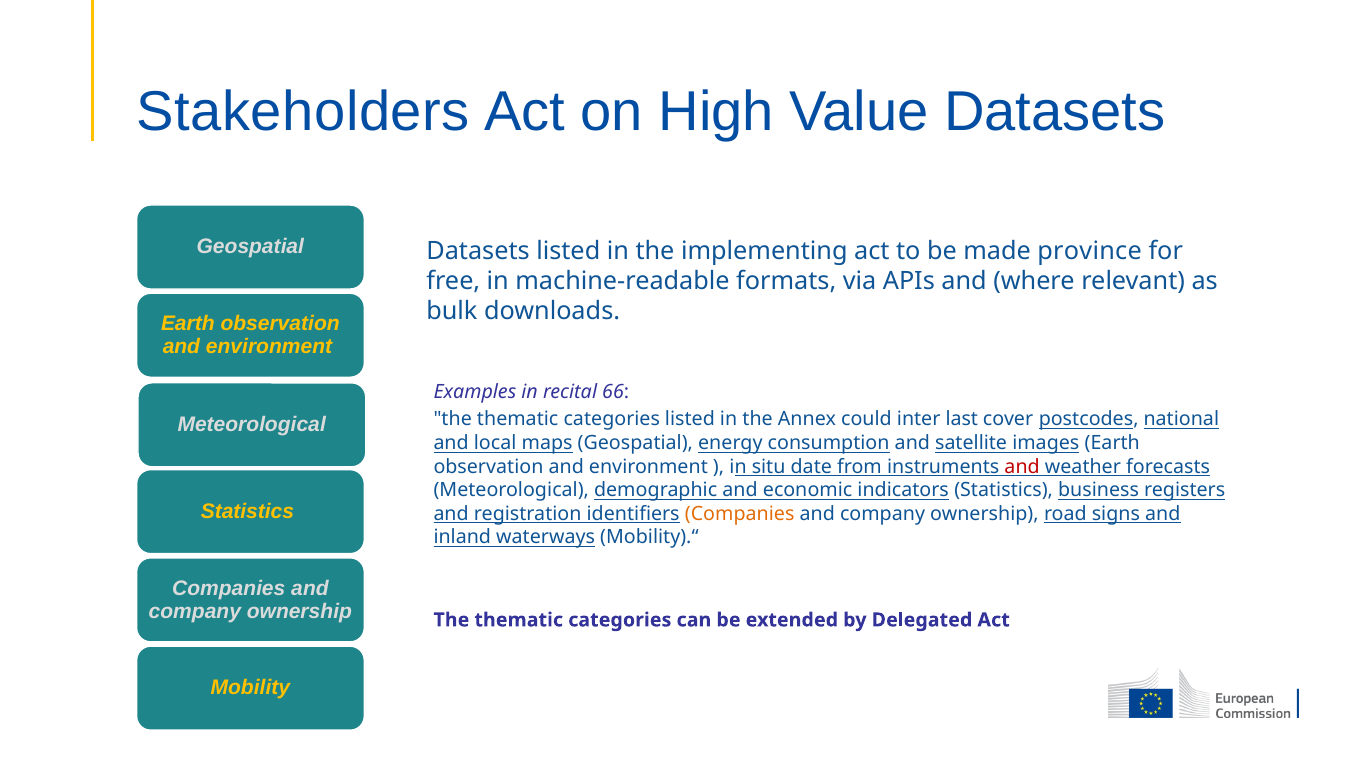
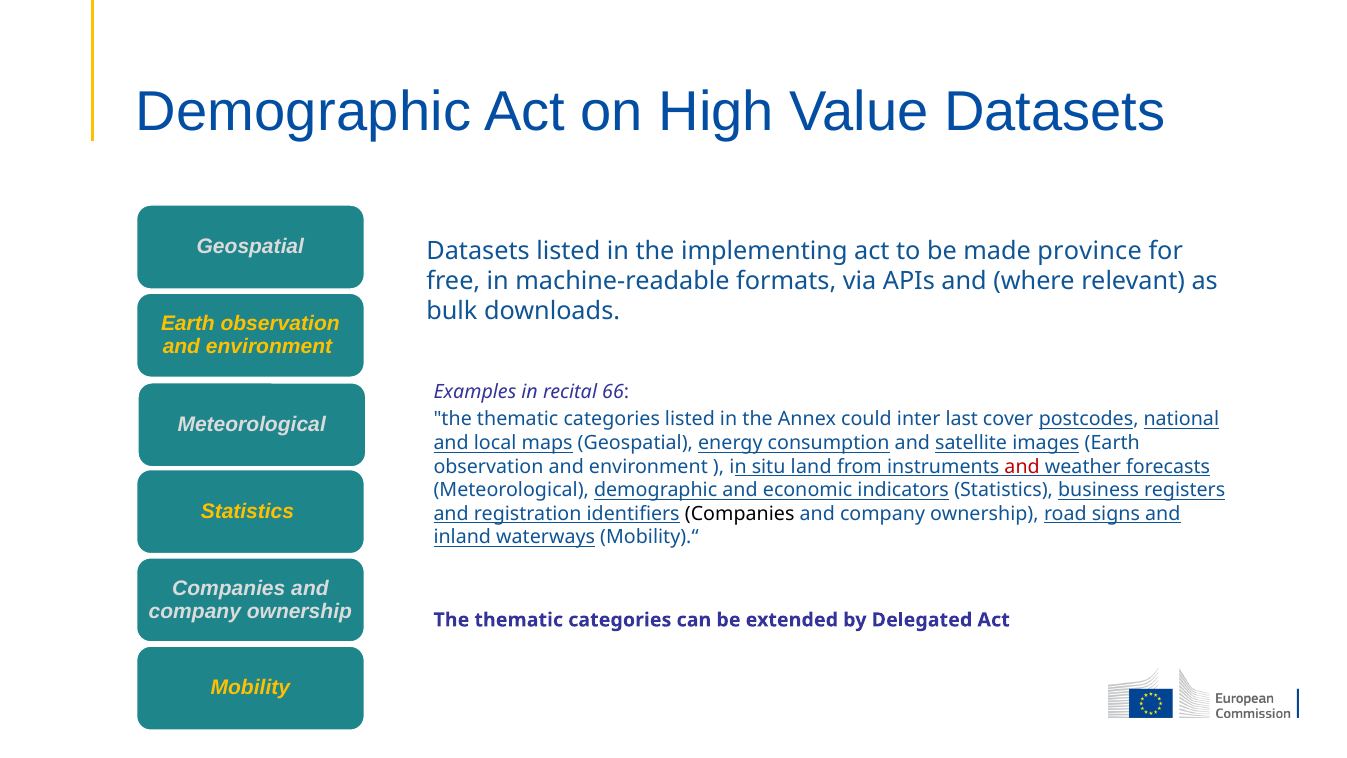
Stakeholders: Stakeholders -> Demographic (303, 112)
date: date -> land (811, 466)
Companies colour: orange -> black (740, 514)
